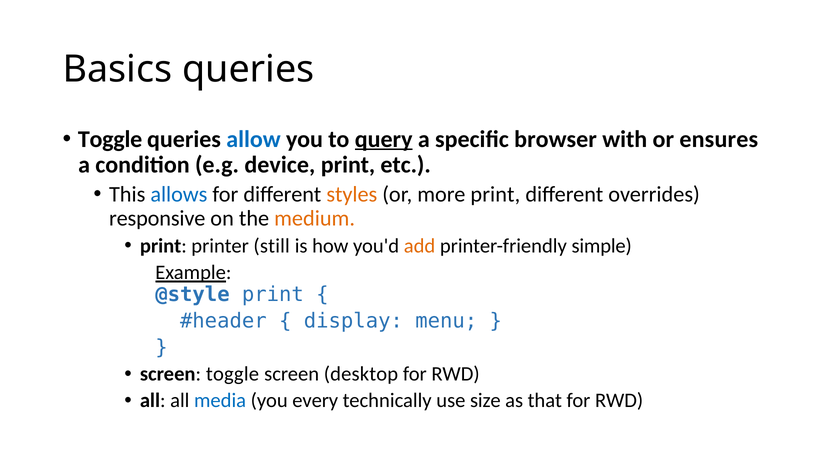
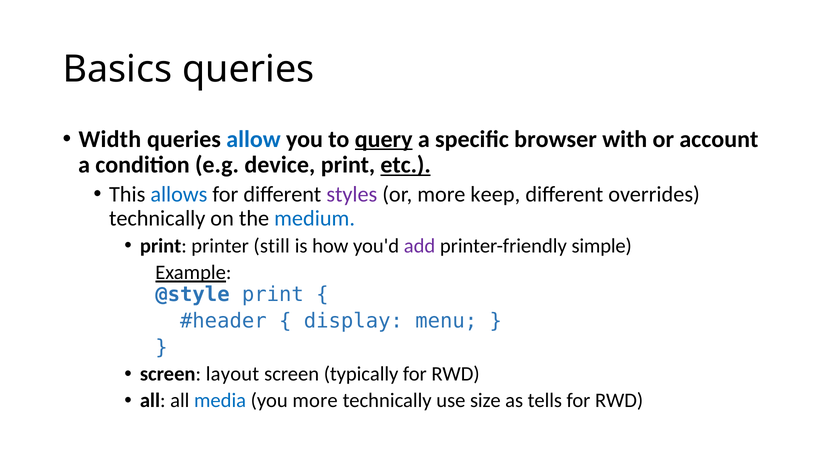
Toggle: Toggle -> Width (110, 139)
ensures: ensures -> account (719, 139)
etc underline: none -> present (406, 165)
styles colour: orange -> purple (352, 194)
more print: print -> keep (495, 194)
responsive: responsive -> technically (157, 218)
medium colour: orange -> blue (315, 218)
add colour: orange -> purple (420, 246)
screen toggle: toggle -> layout (233, 374)
desktop: desktop -> typically (361, 374)
you every: every -> more (315, 401)
that: that -> tells (545, 401)
